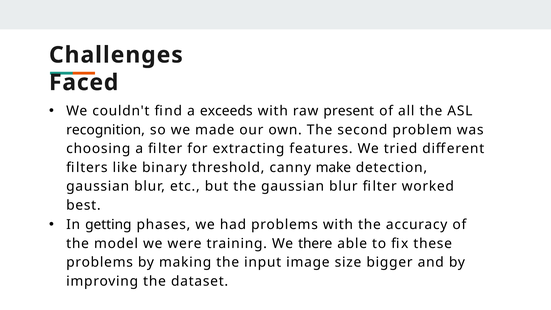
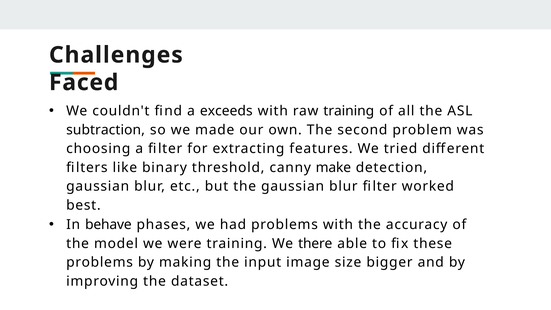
raw present: present -> training (349, 111)
recognition: recognition -> subtraction (106, 130)
getting: getting -> behave (108, 225)
